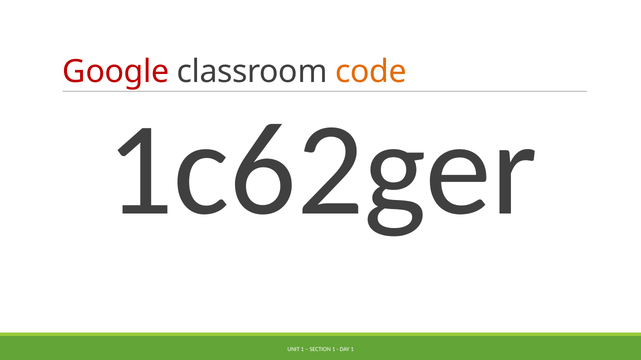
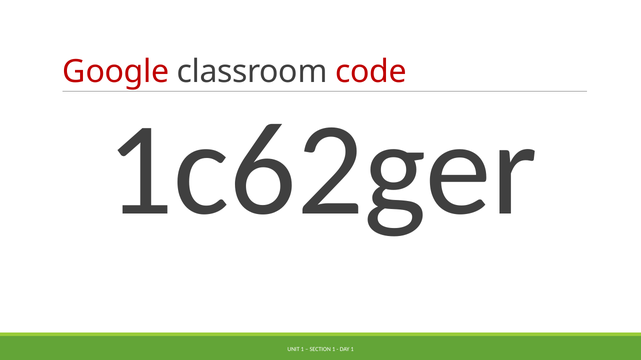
code colour: orange -> red (371, 72)
